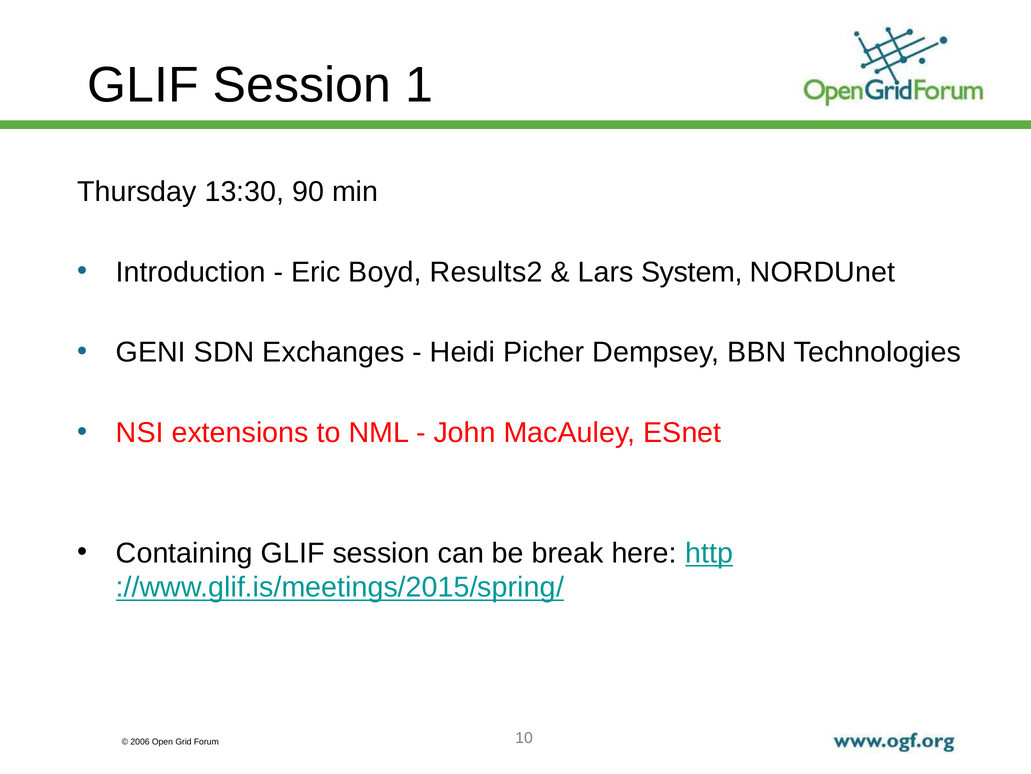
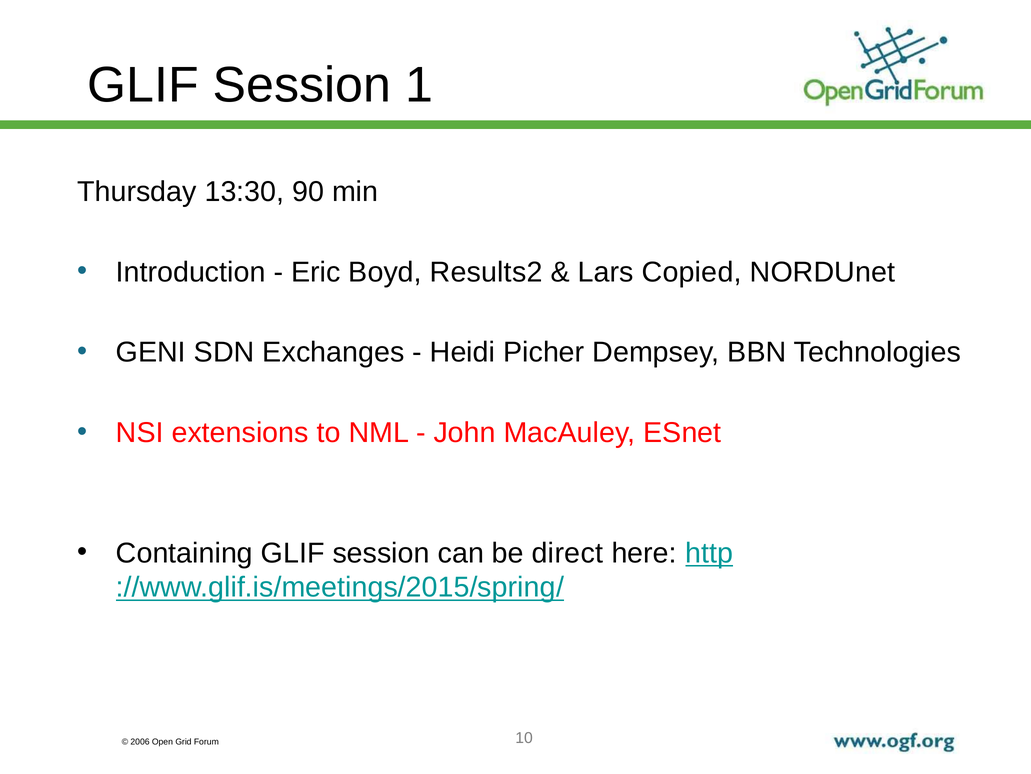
System: System -> Copied (692, 272)
break: break -> direct (567, 553)
